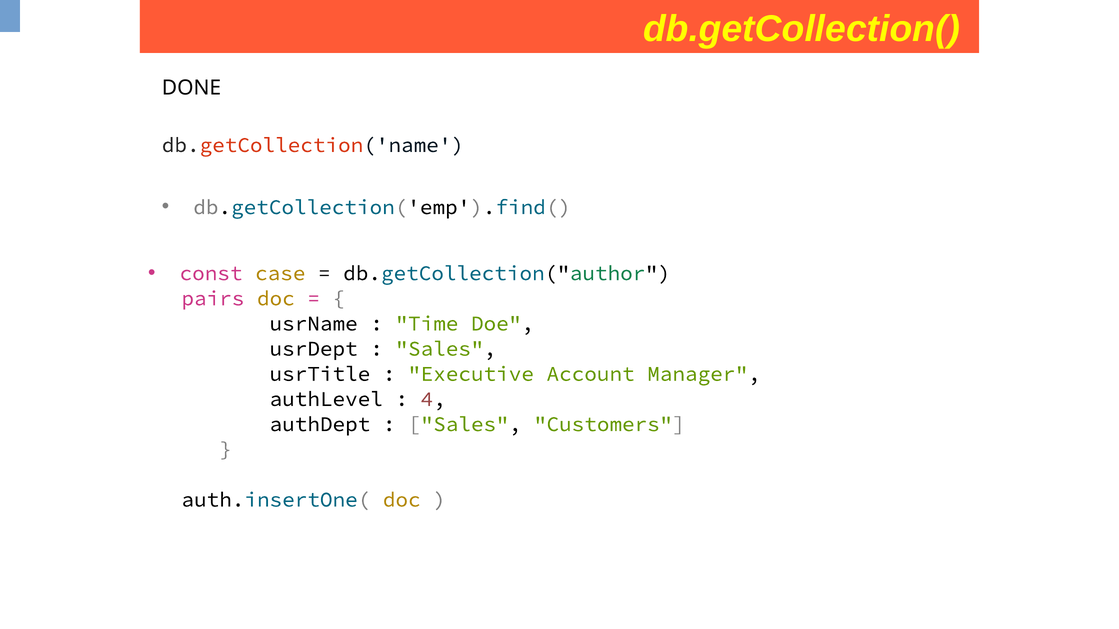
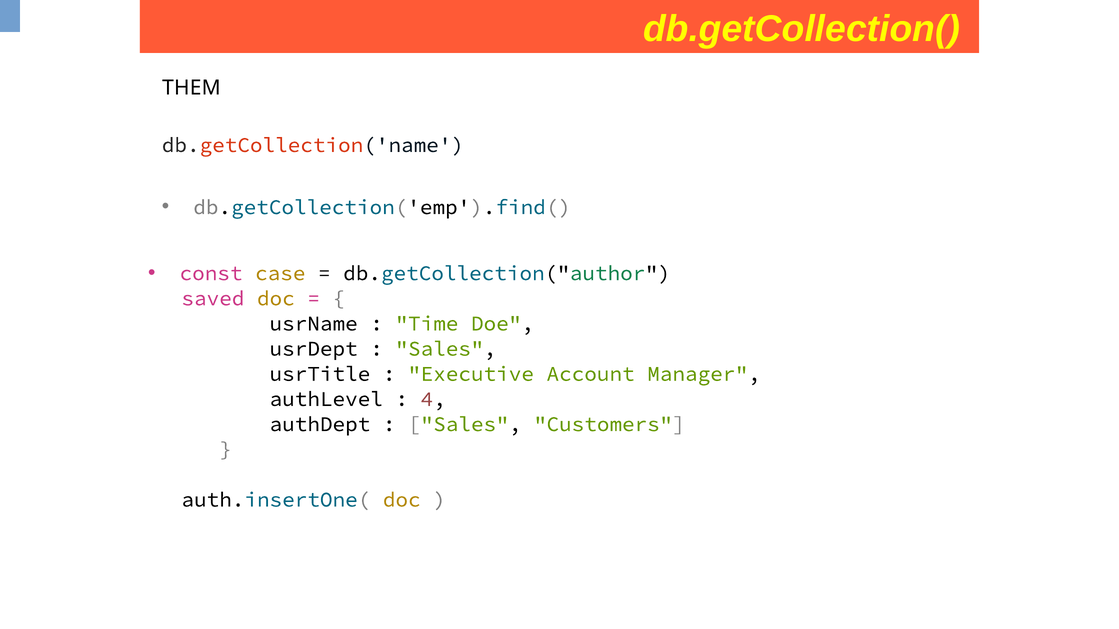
DONE: DONE -> THEM (191, 88)
pairs: pairs -> saved (213, 299)
